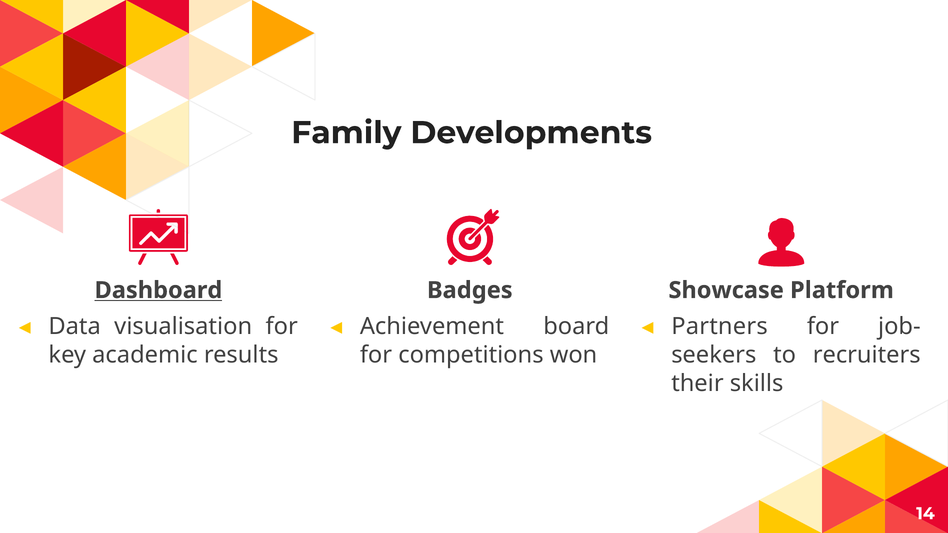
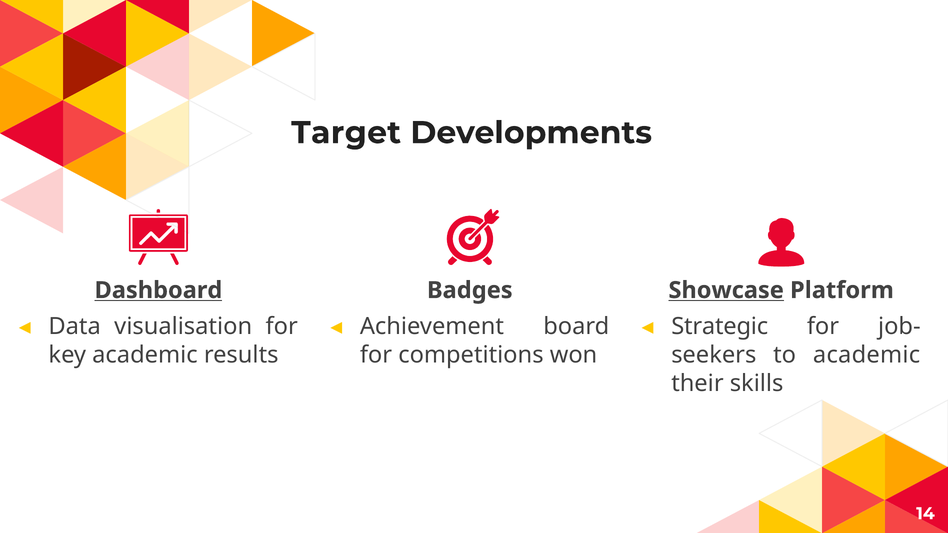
Family: Family -> Target (346, 133)
Showcase underline: none -> present (726, 290)
Partners: Partners -> Strategic (720, 327)
to recruiters: recruiters -> academic (867, 355)
